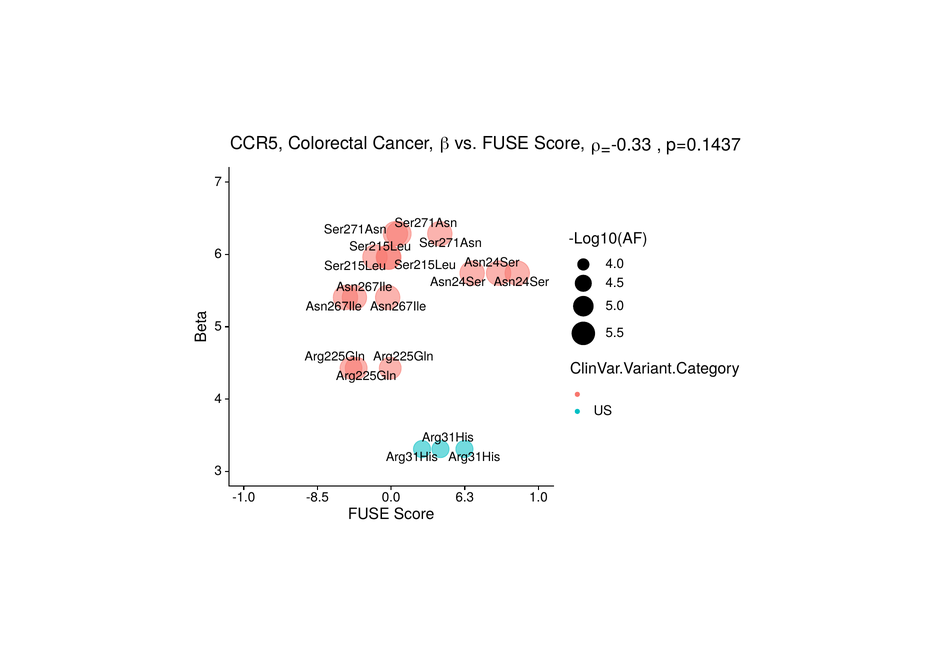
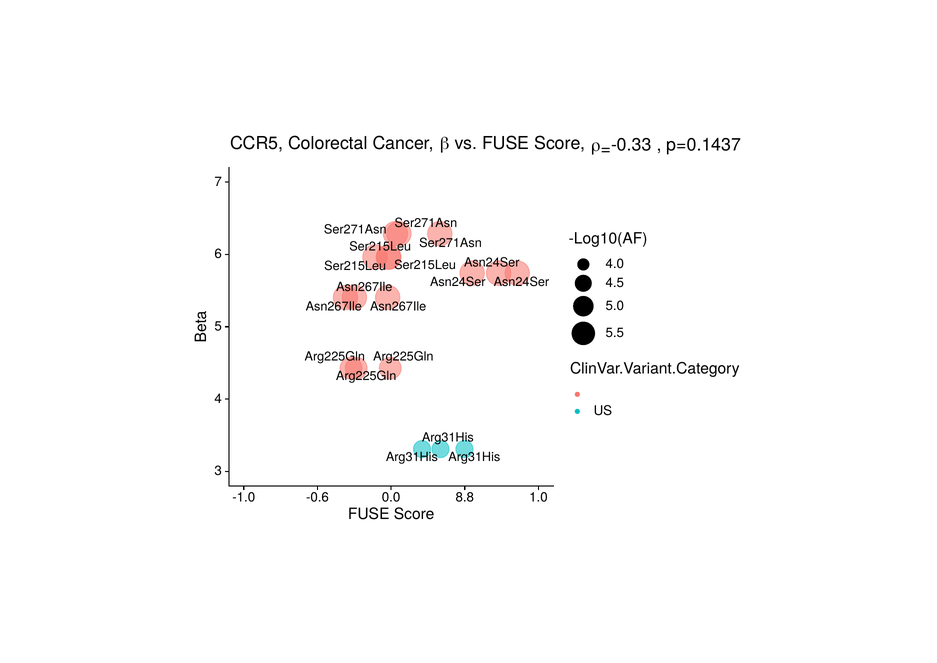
-8.5: -8.5 -> -0.6 (317, 497)
6.3: 6.3 -> 8.8 (465, 497)
